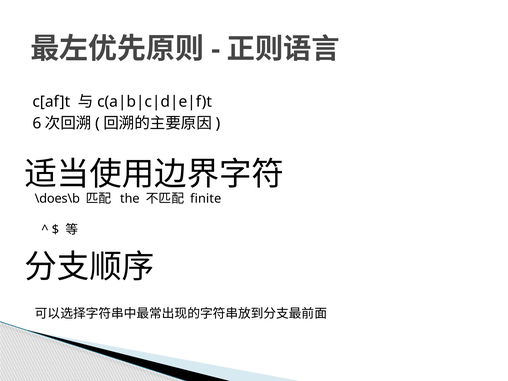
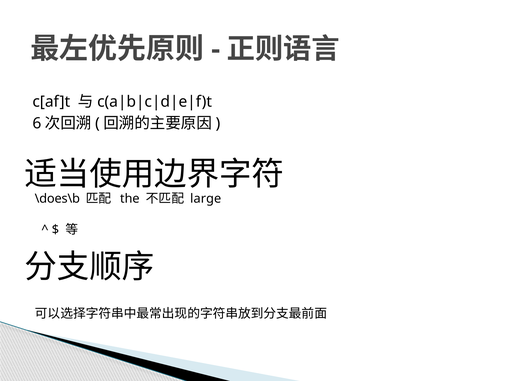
finite: finite -> large (206, 199)
